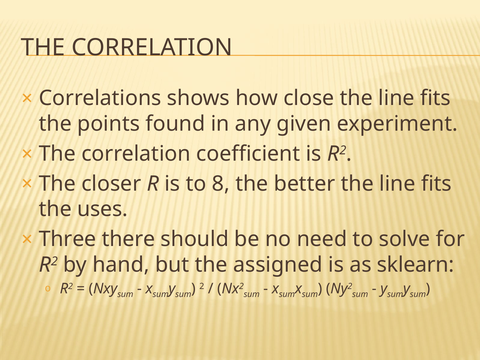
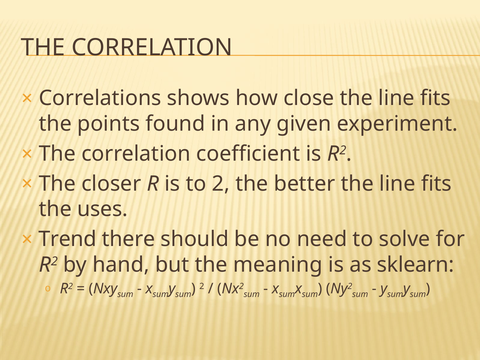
to 8: 8 -> 2 (221, 184)
Three: Three -> Trend (68, 239)
assigned: assigned -> meaning (278, 265)
